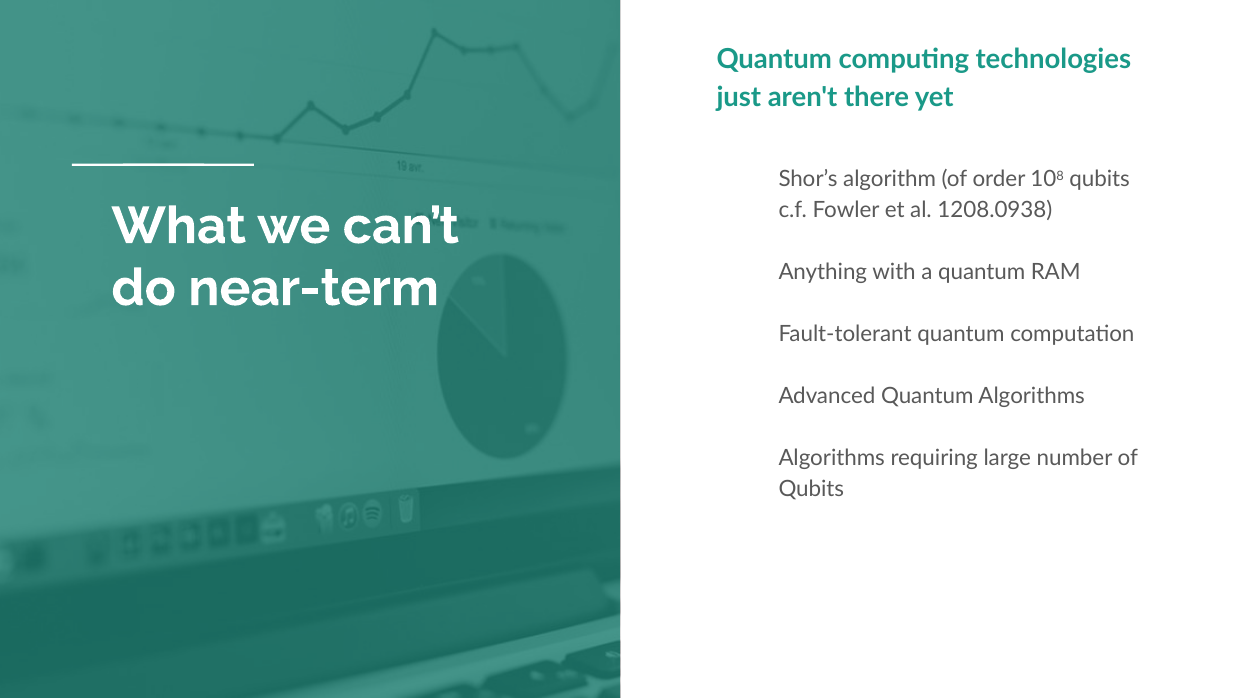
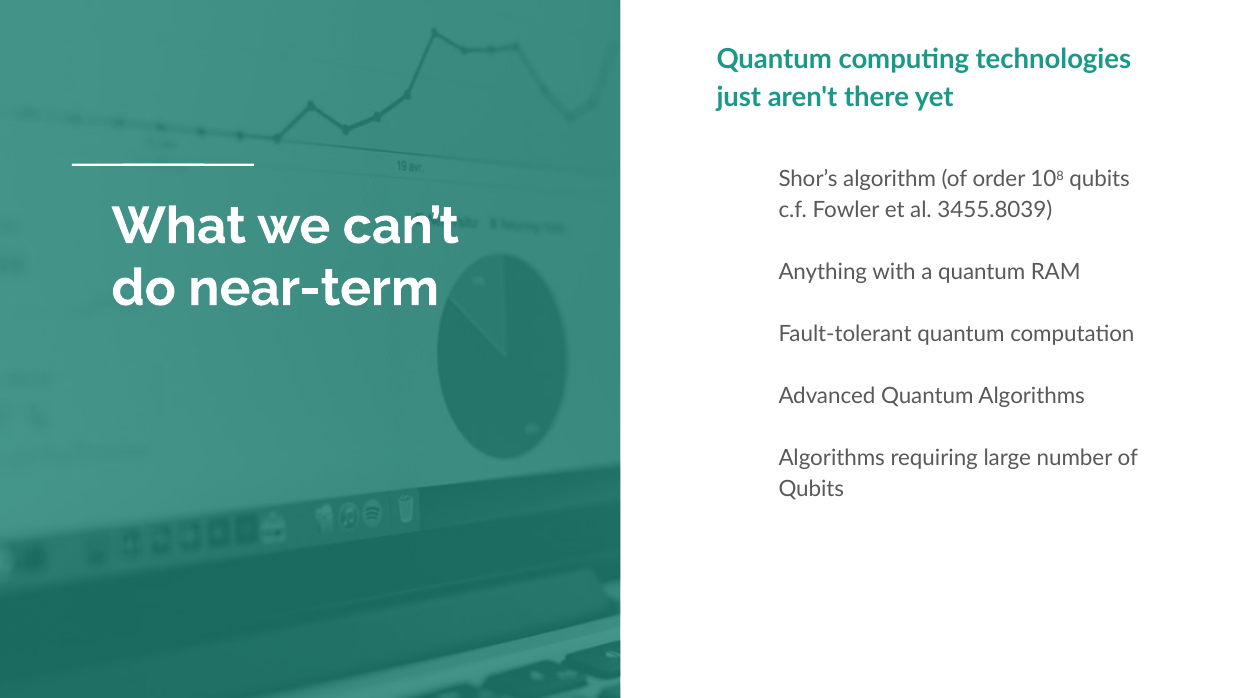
1208.0938: 1208.0938 -> 3455.8039 (995, 210)
